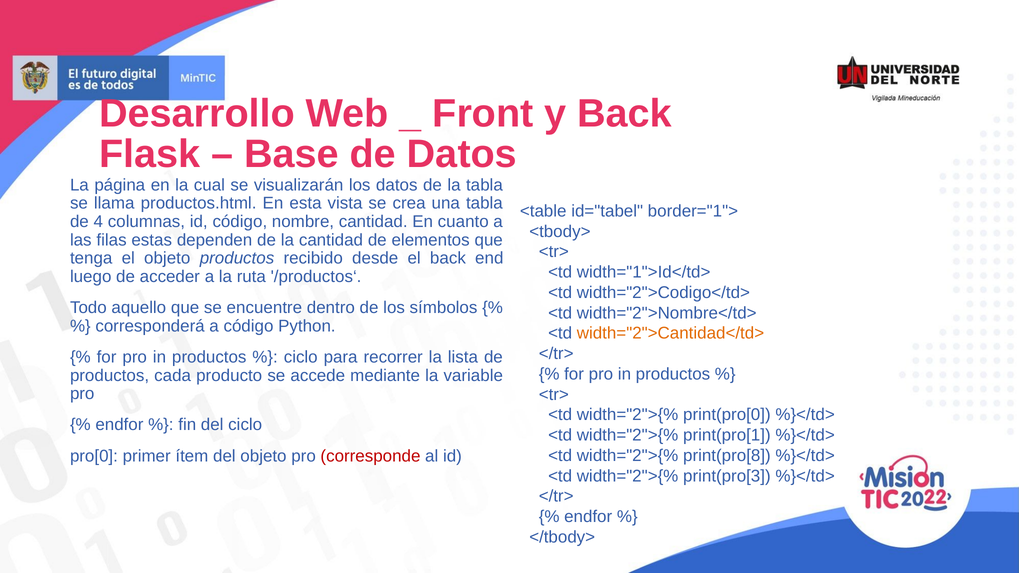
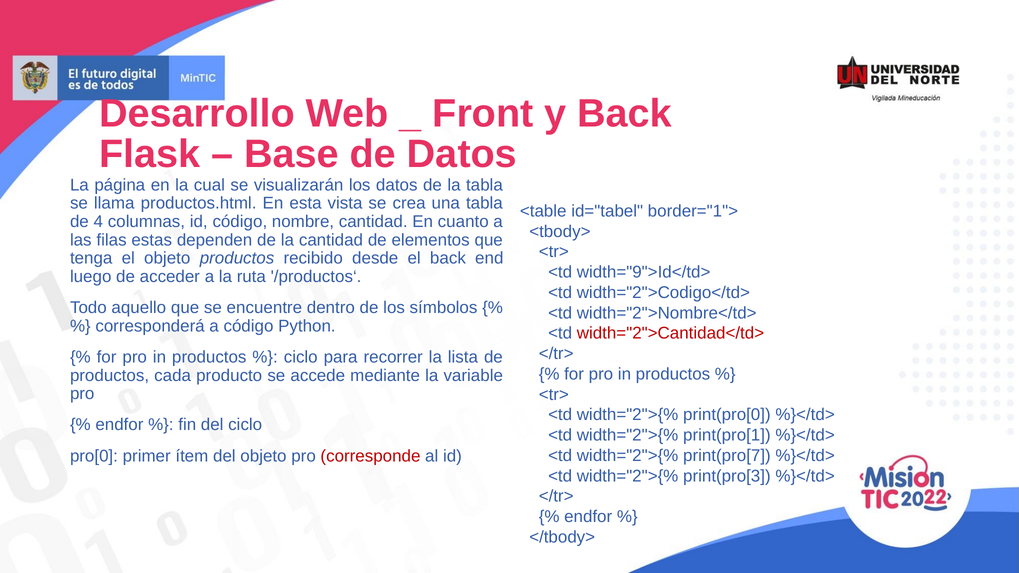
width="1">Id</td>: width="1">Id</td> -> width="9">Id</td> (644, 272)
width="2">Cantidad</td> colour: orange -> red (670, 333)
print(pro[8: print(pro[8 -> print(pro[7 (727, 456)
